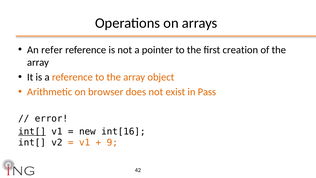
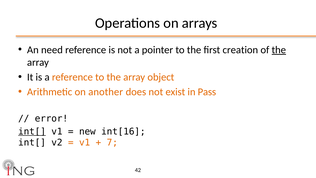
refer: refer -> need (52, 50)
the underline: none -> present (279, 50)
browser: browser -> another (106, 92)
9: 9 -> 7 (112, 142)
